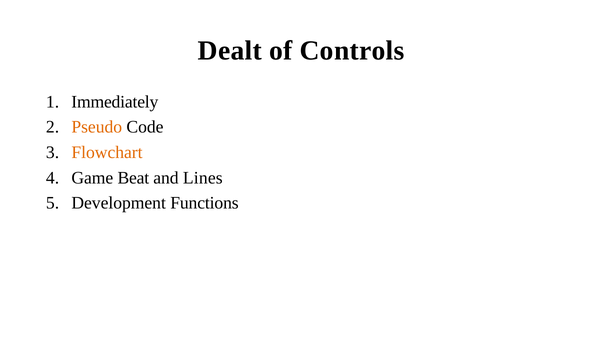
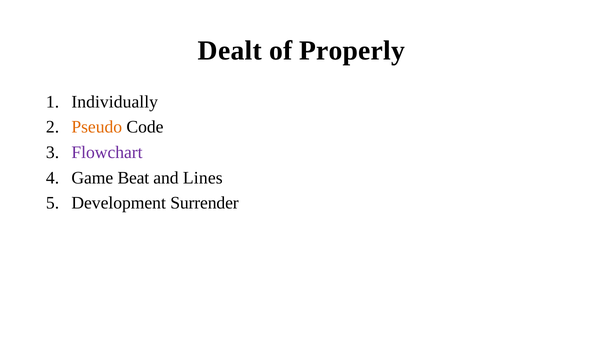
Controls: Controls -> Properly (352, 51)
Immediately: Immediately -> Individually (115, 102)
Flowchart colour: orange -> purple (107, 153)
Functions: Functions -> Surrender (204, 203)
